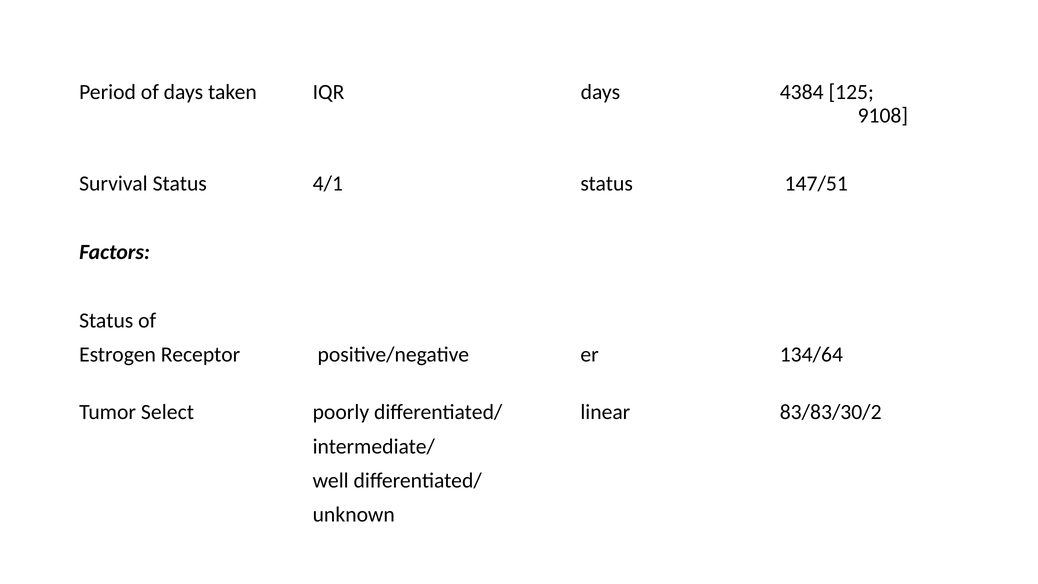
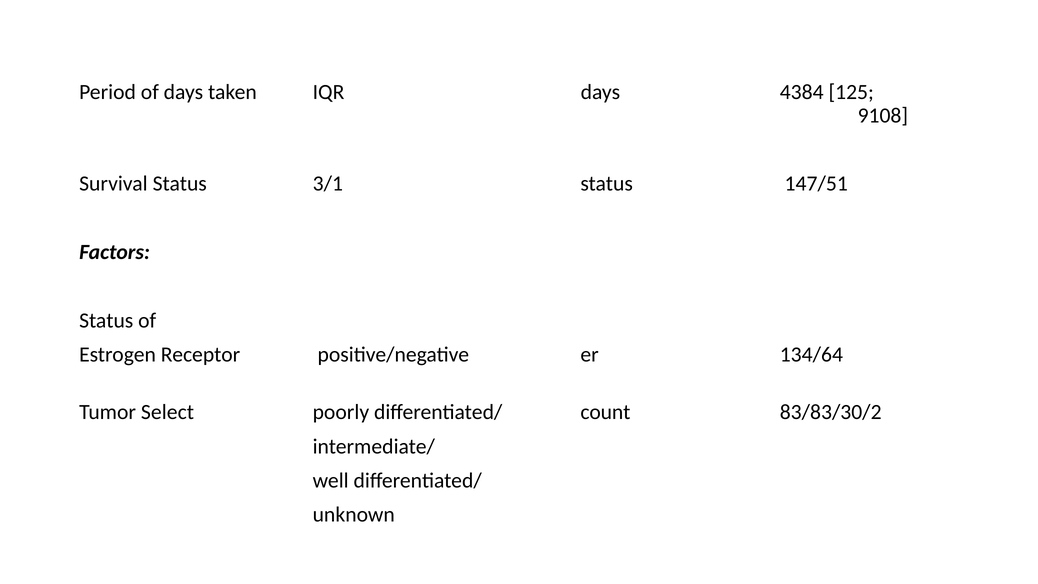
4/1: 4/1 -> 3/1 (328, 184)
linear: linear -> count (605, 412)
